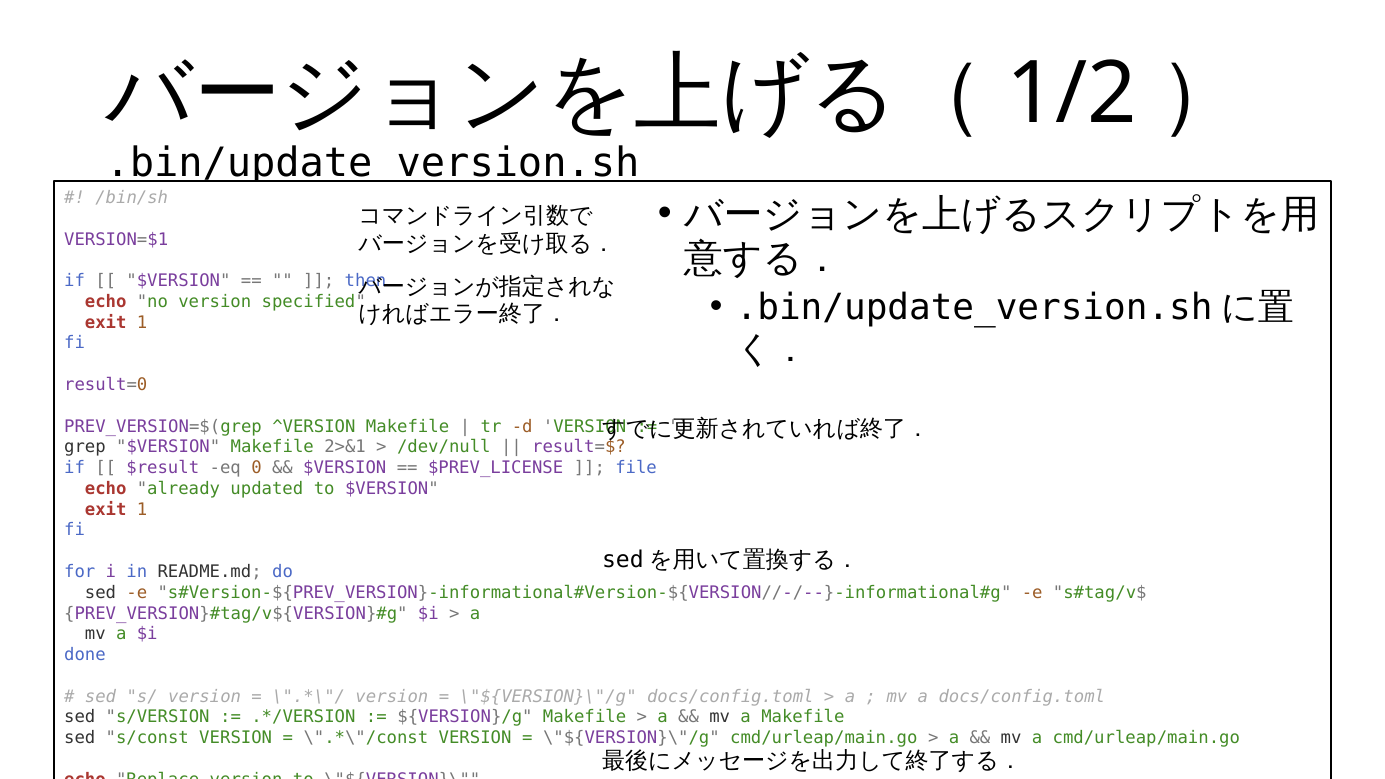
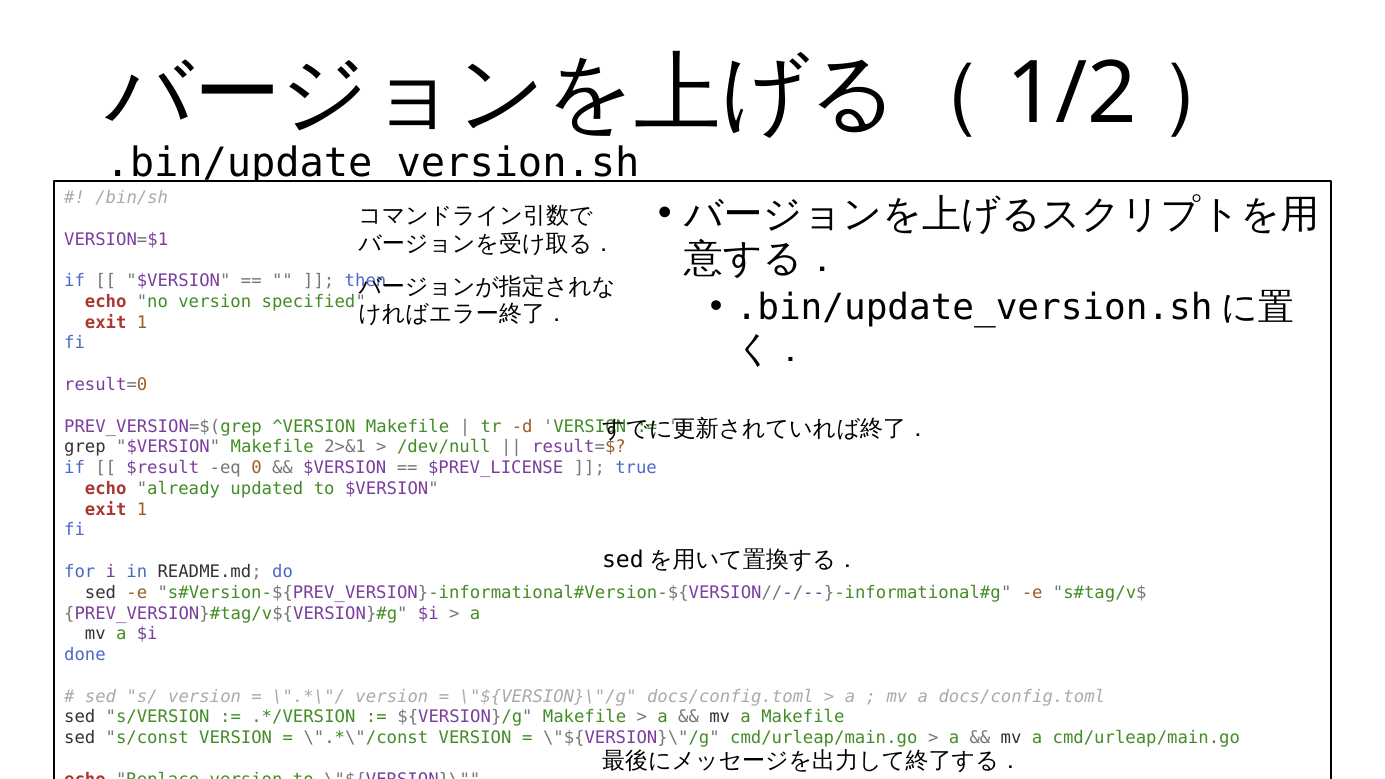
file: file -> true (636, 468)
